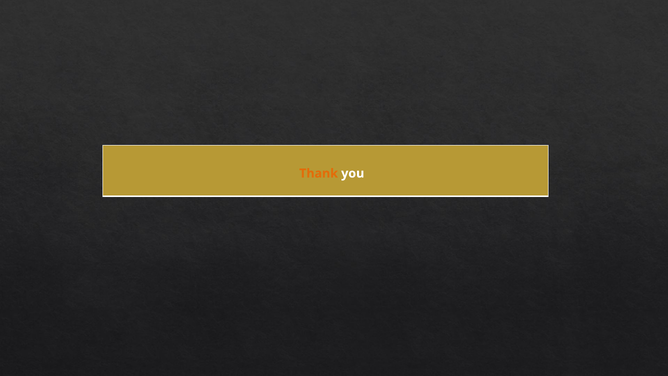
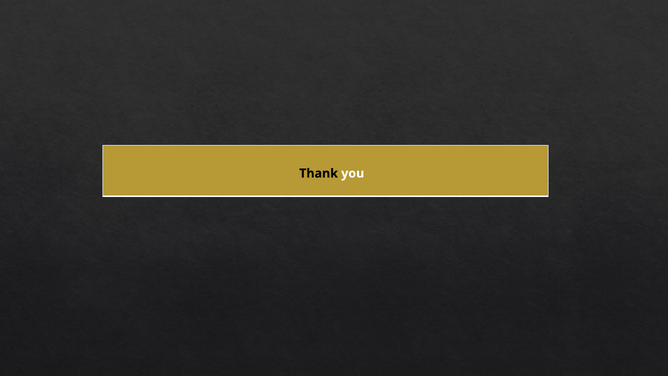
Thank colour: orange -> black (319, 173)
